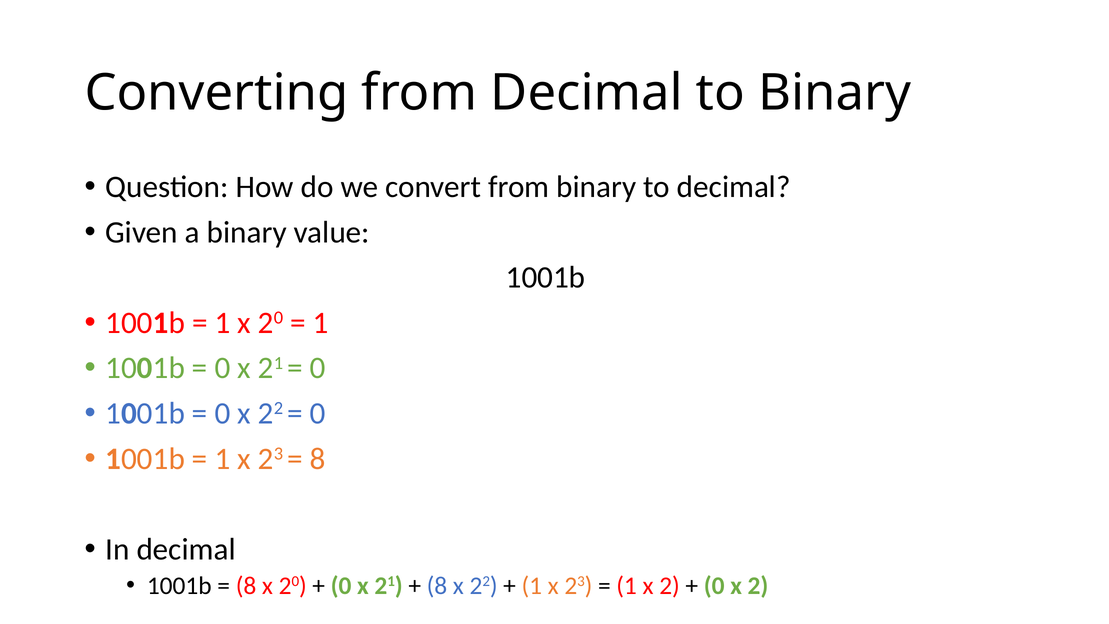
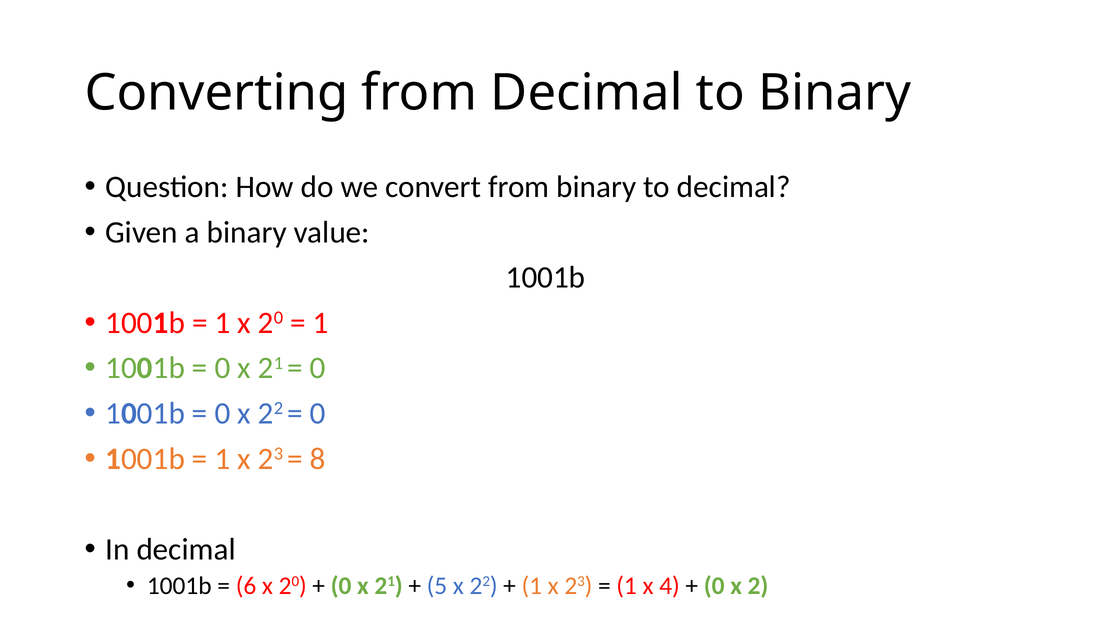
8: 8 -> 6 (246, 586)
8: 8 -> 5 (437, 586)
1 x 2: 2 -> 4 (670, 586)
